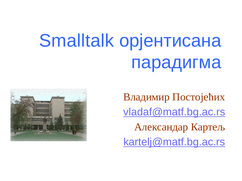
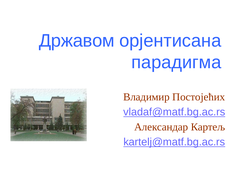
Smalltalk: Smalltalk -> Државом (77, 41)
